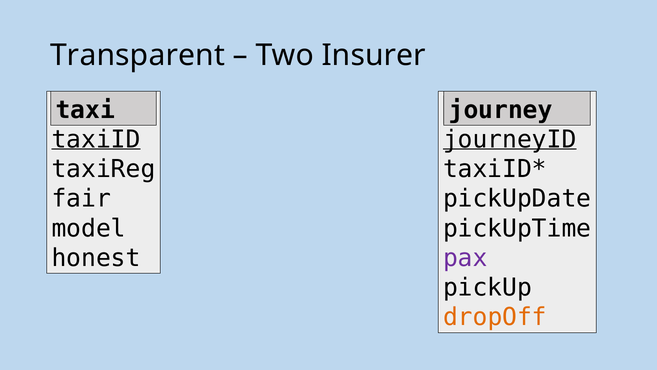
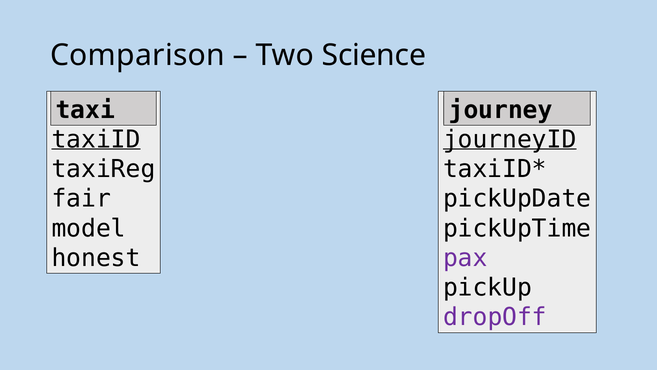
Transparent: Transparent -> Comparison (137, 55)
Insurer: Insurer -> Science (374, 55)
dropOff colour: orange -> purple (495, 317)
